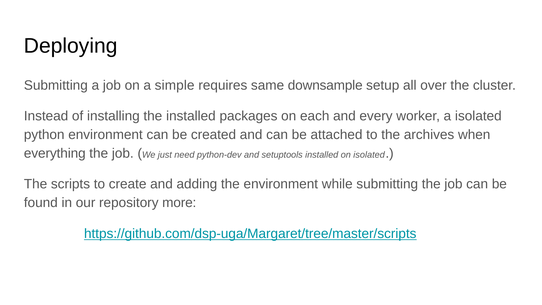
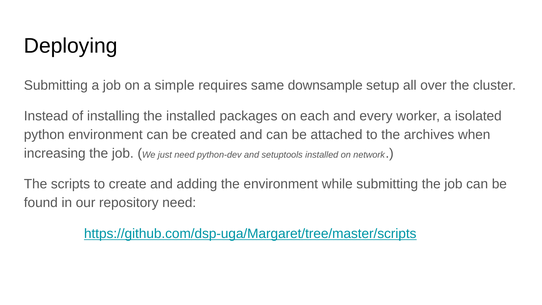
everything: everything -> increasing (55, 153)
on isolated: isolated -> network (369, 155)
repository more: more -> need (179, 203)
